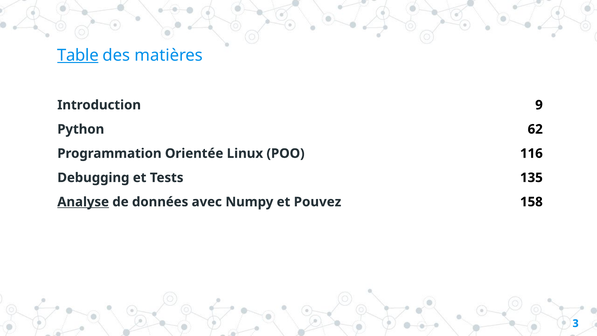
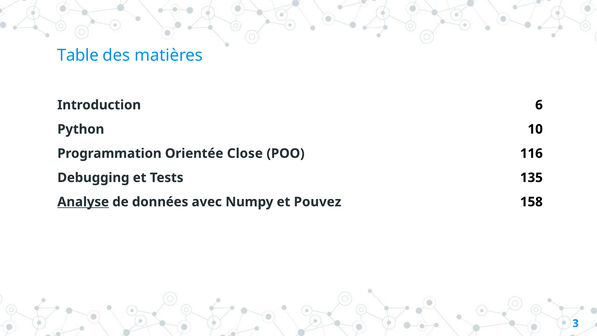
Table underline: present -> none (78, 55)
9: 9 -> 6 (539, 105)
62: 62 -> 10 (535, 129)
Linux: Linux -> Close (245, 153)
